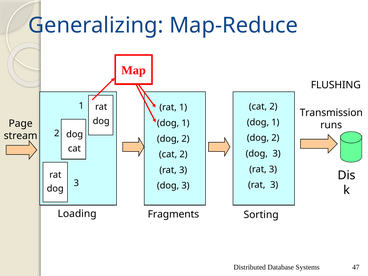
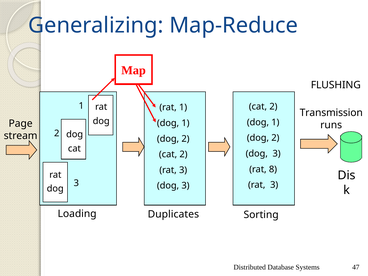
3: 3 -> 8 (273, 169)
Fragments: Fragments -> Duplicates (173, 214)
